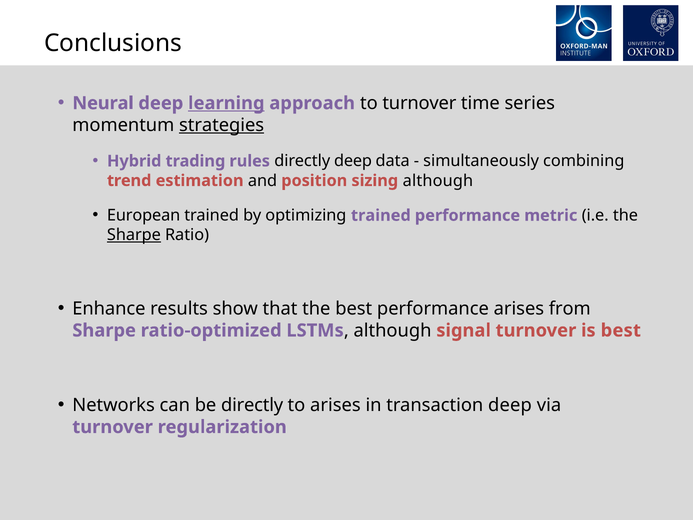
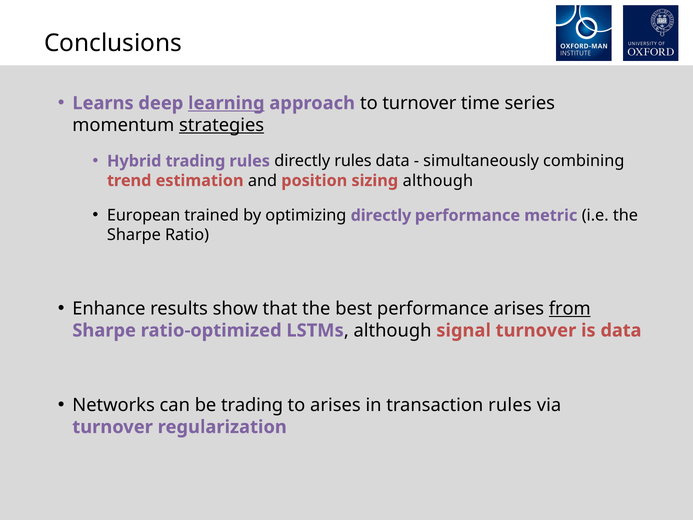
Neural: Neural -> Learns (103, 103)
directly deep: deep -> rules (353, 161)
optimizing trained: trained -> directly (381, 215)
Sharpe underline: present -> none (134, 235)
from underline: none -> present (570, 308)
is best: best -> data (621, 330)
be directly: directly -> trading (252, 405)
transaction deep: deep -> rules (510, 405)
